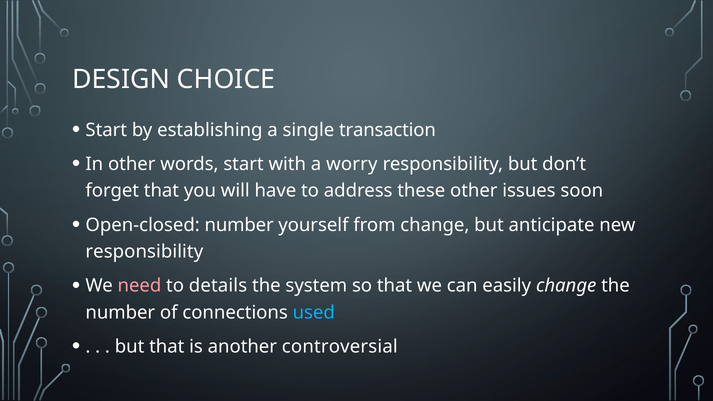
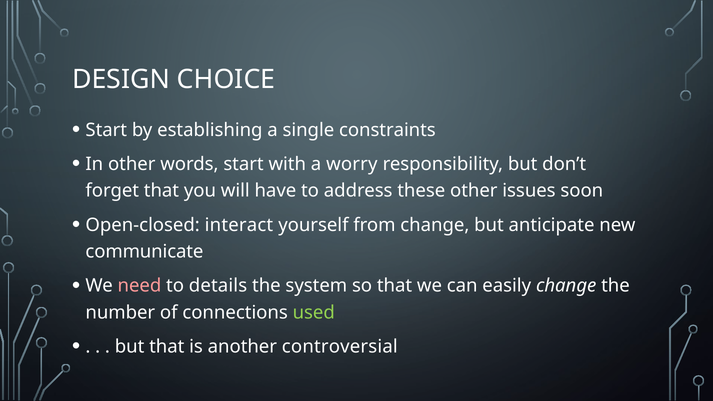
transaction: transaction -> constraints (387, 130)
Open-closed number: number -> interact (239, 225)
responsibility: responsibility -> communicate (144, 252)
used colour: light blue -> light green (314, 313)
